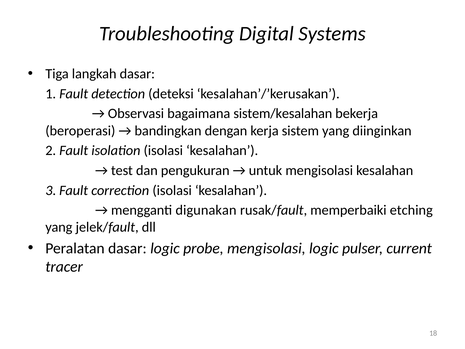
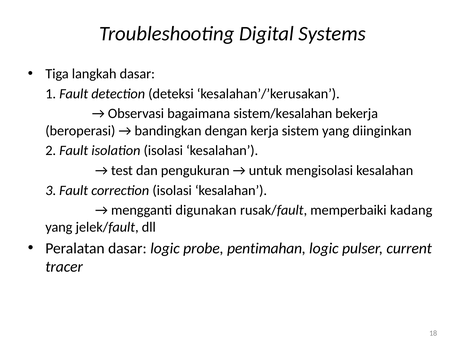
etching: etching -> kadang (411, 210)
probe mengisolasi: mengisolasi -> pentimahan (266, 248)
